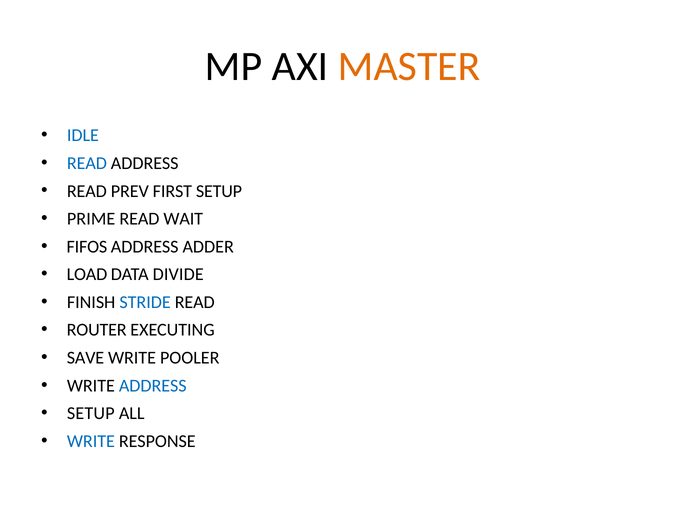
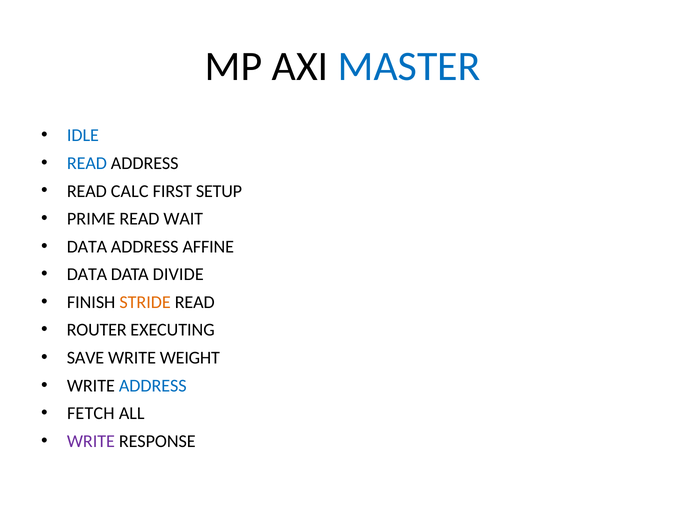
MASTER colour: orange -> blue (409, 66)
PREV: PREV -> CALC (130, 191)
FIFOS: FIFOS -> DATA (87, 247)
ADDER: ADDER -> AFFINE (208, 247)
LOAD: LOAD -> DATA (87, 275)
STRIDE colour: blue -> orange (145, 303)
POOLER: POOLER -> WEIGHT (190, 358)
SETUP: SETUP -> FETCH (91, 414)
WRITE colour: blue -> purple (91, 442)
